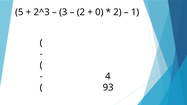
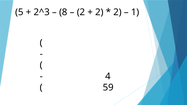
3: 3 -> 8 (63, 12)
0: 0 -> 2 (99, 12)
93: 93 -> 59 (108, 88)
